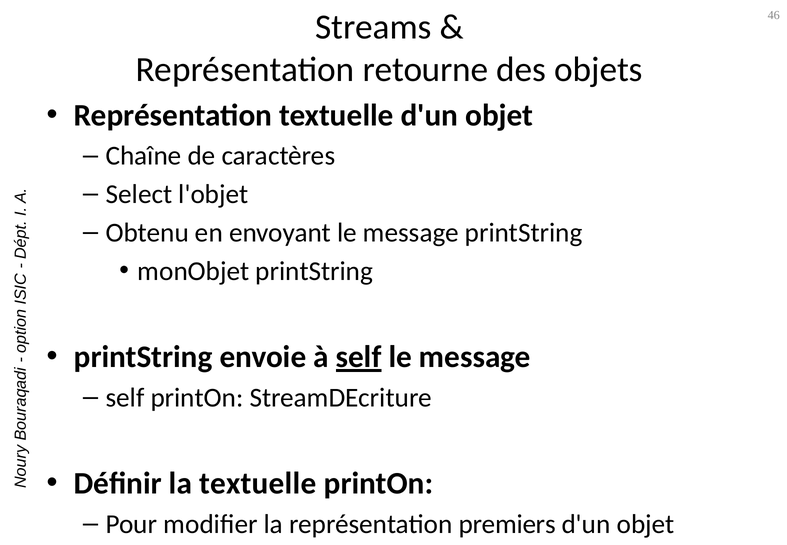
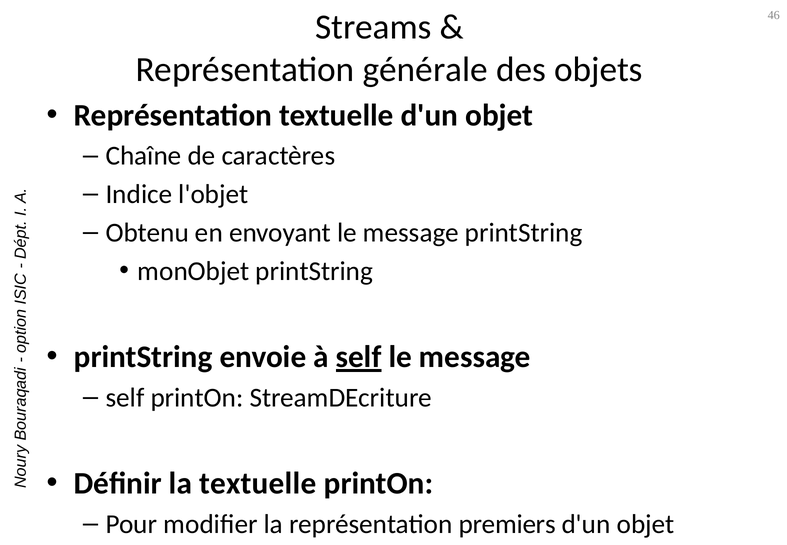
retourne: retourne -> générale (425, 70)
Select: Select -> Indice (139, 194)
